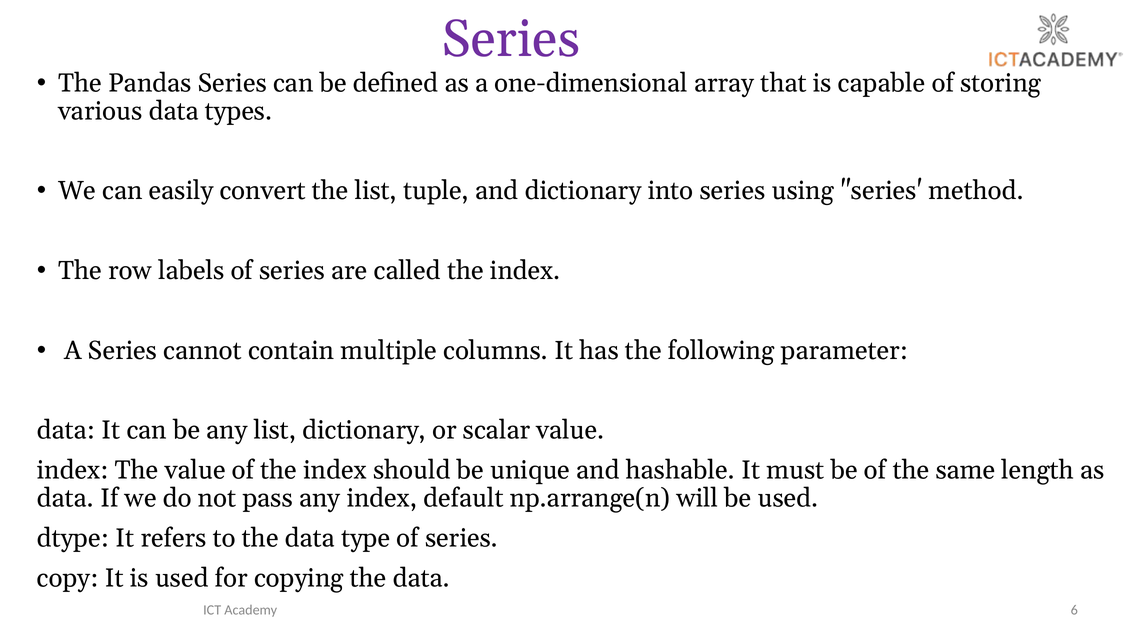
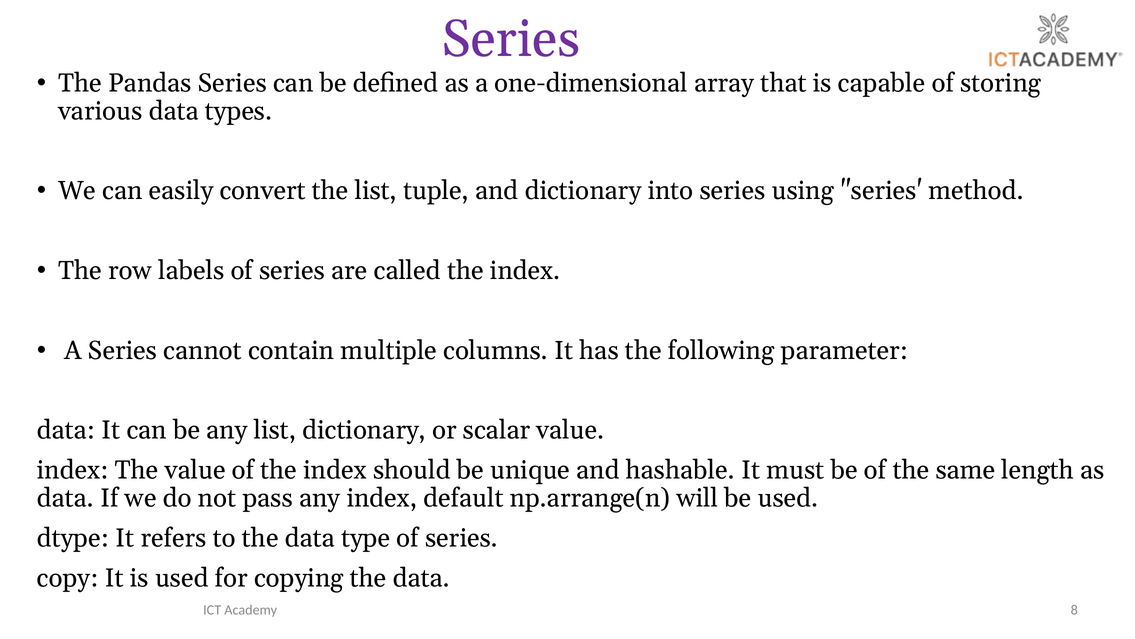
6: 6 -> 8 (1074, 610)
